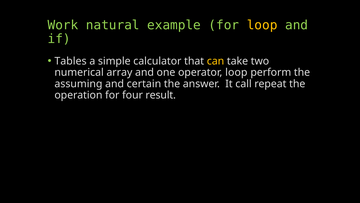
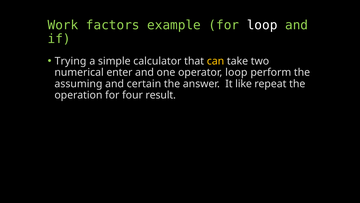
natural: natural -> factors (113, 25)
loop colour: yellow -> white (262, 25)
Tables: Tables -> Trying (71, 61)
array: array -> enter (119, 72)
call: call -> like (244, 84)
